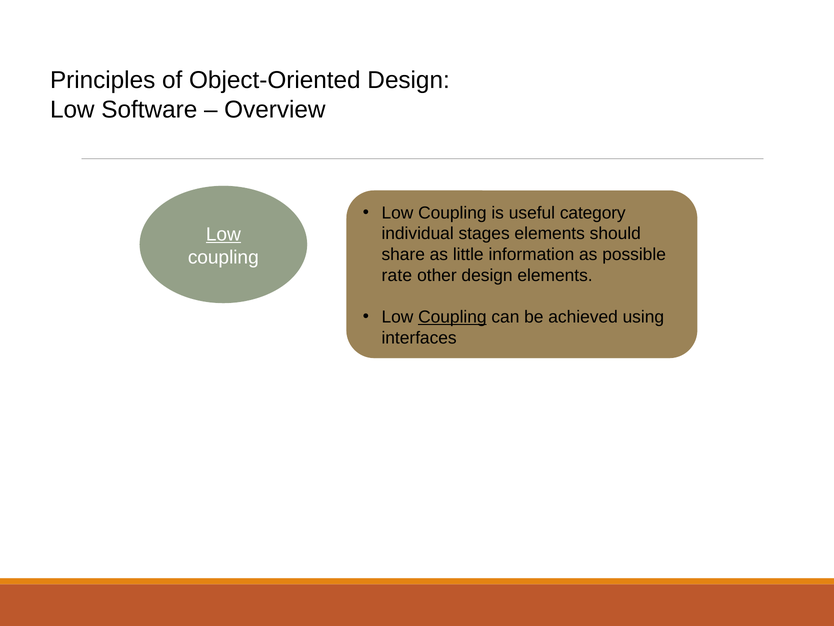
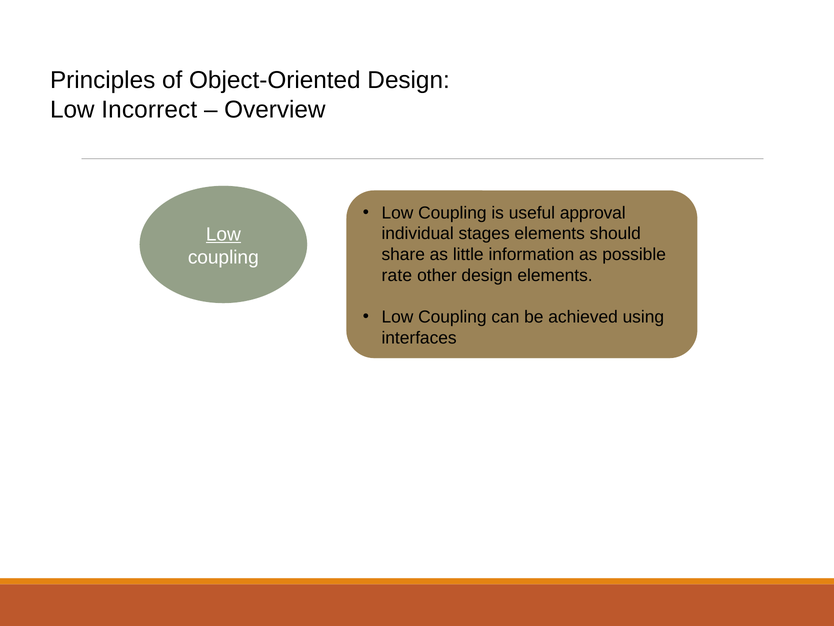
Software: Software -> Incorrect (149, 109)
category: category -> approval (593, 213)
Coupling underline: present -> none (452, 317)
